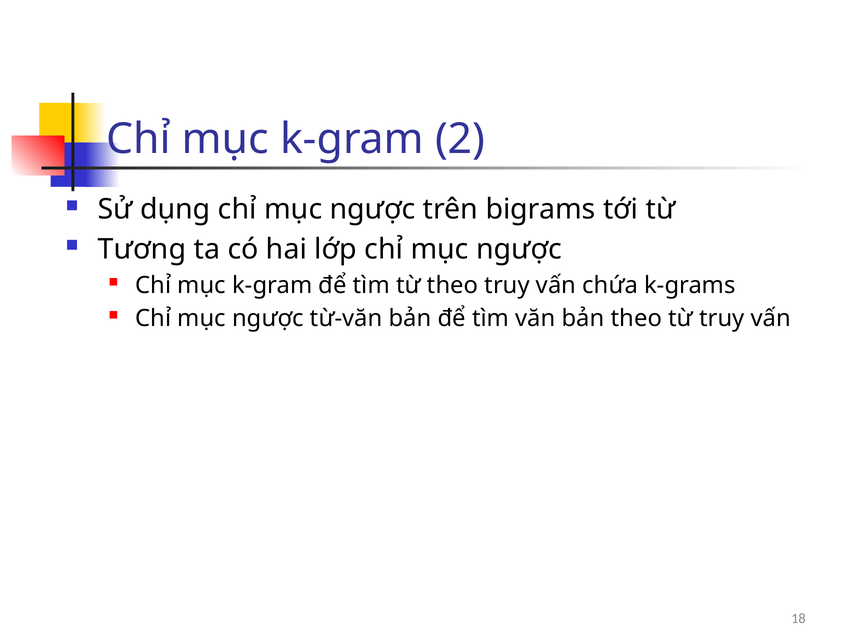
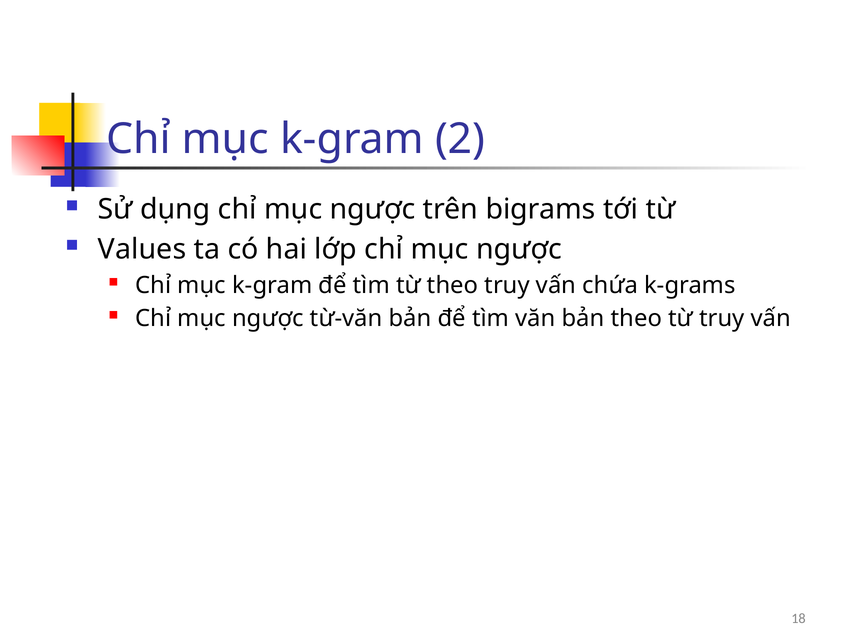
Tương: Tương -> Values (142, 250)
